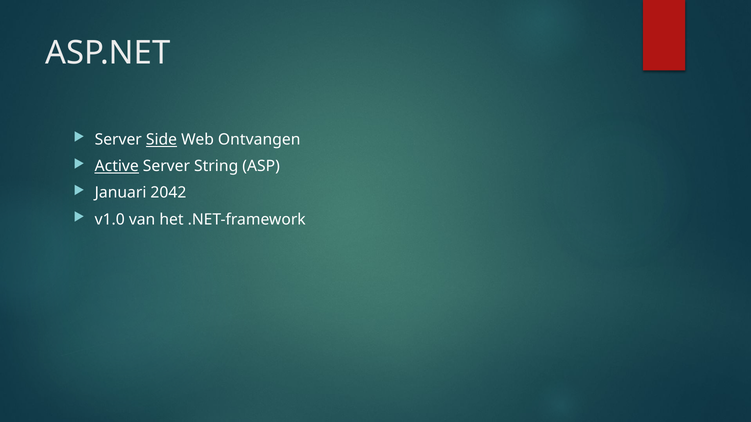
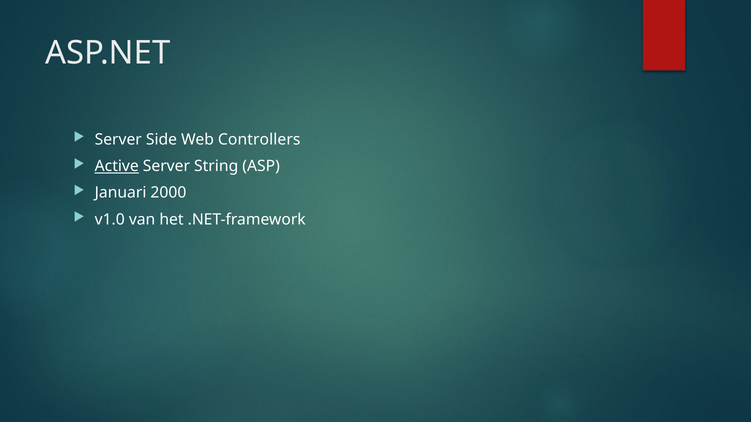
Side underline: present -> none (162, 140)
Ontvangen: Ontvangen -> Controllers (259, 140)
2042: 2042 -> 2000 (168, 193)
